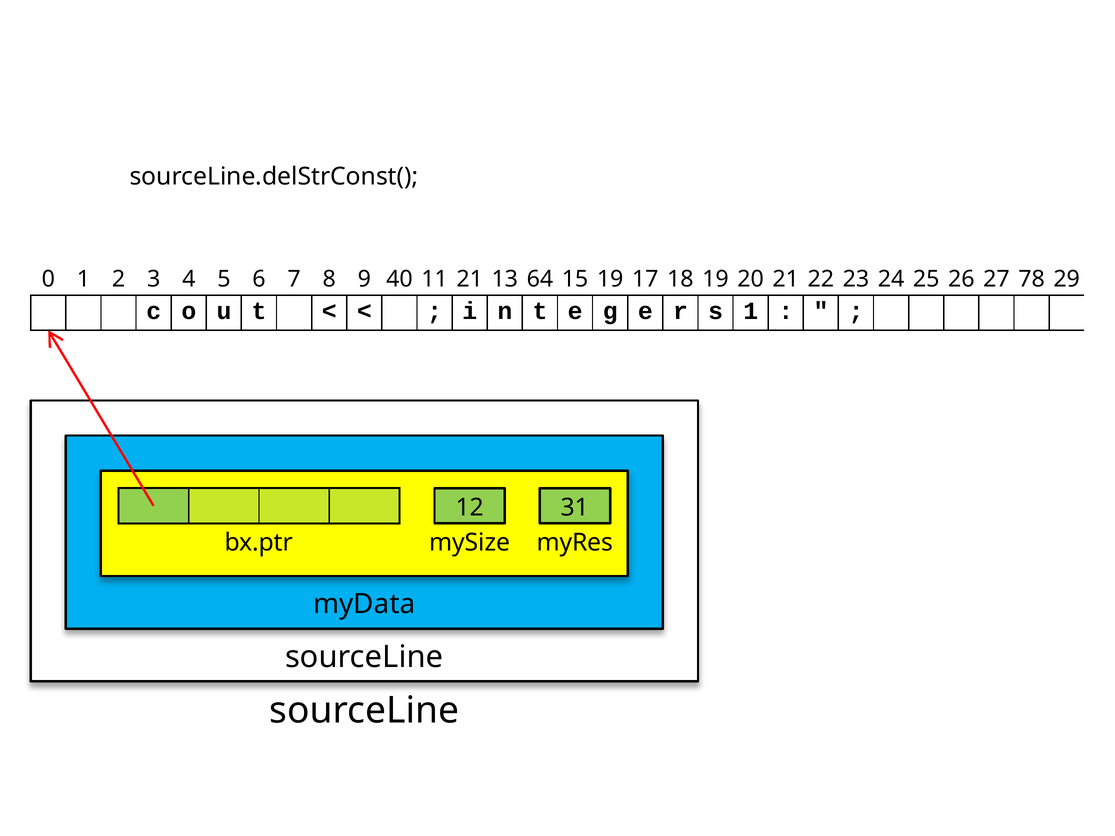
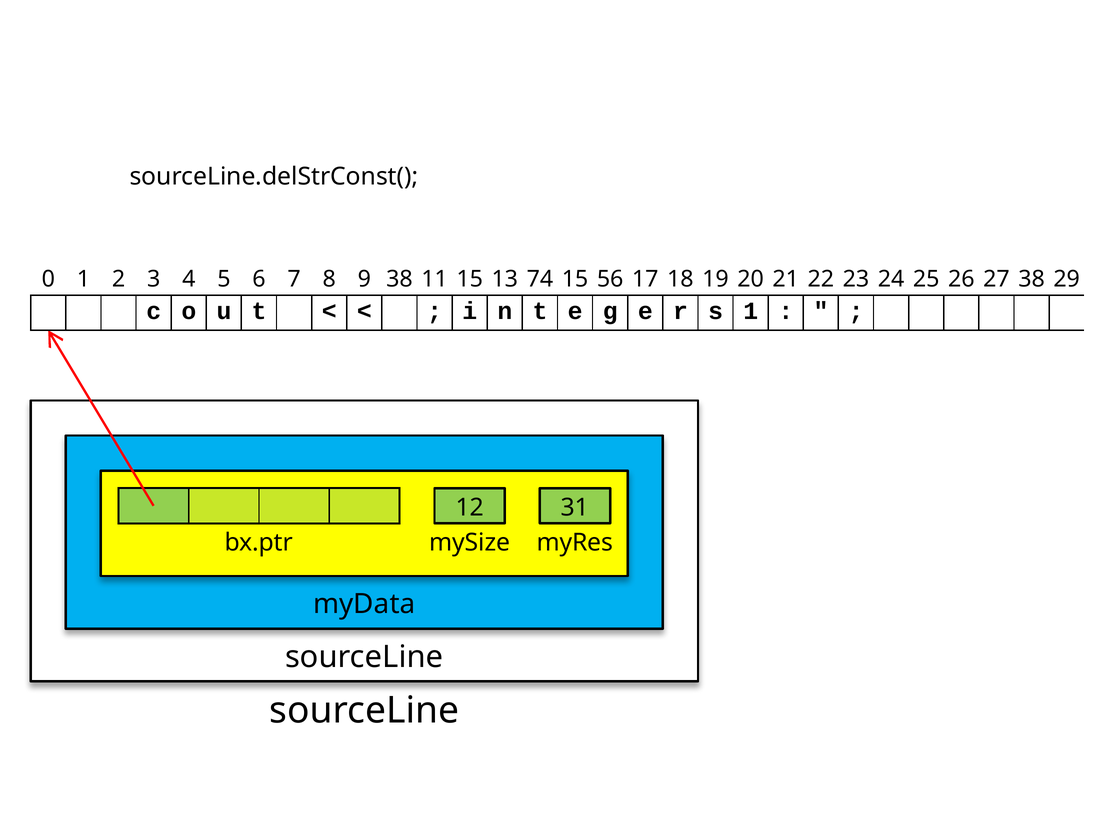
9 40: 40 -> 38 (399, 279)
11 21: 21 -> 15 (470, 279)
64: 64 -> 74 (540, 279)
15 19: 19 -> 56 (610, 279)
27 78: 78 -> 38 (1032, 279)
